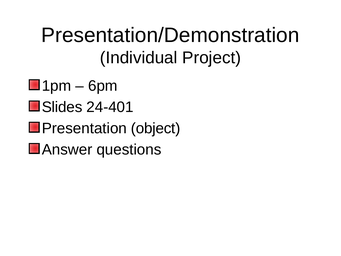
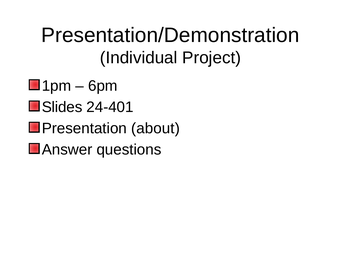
object: object -> about (155, 128)
